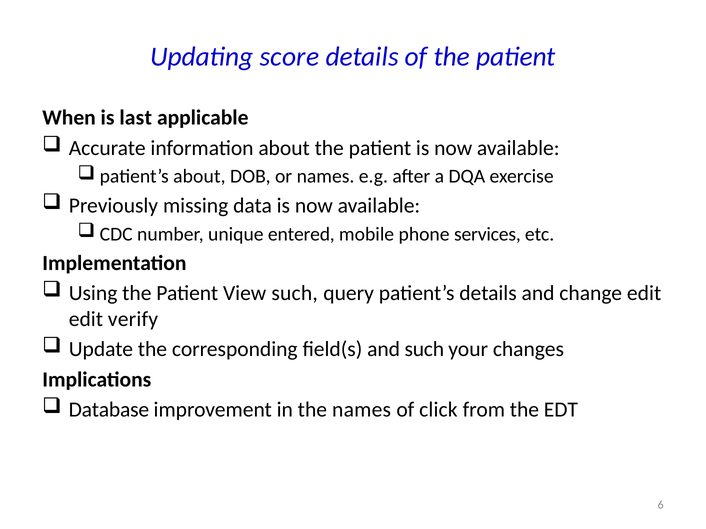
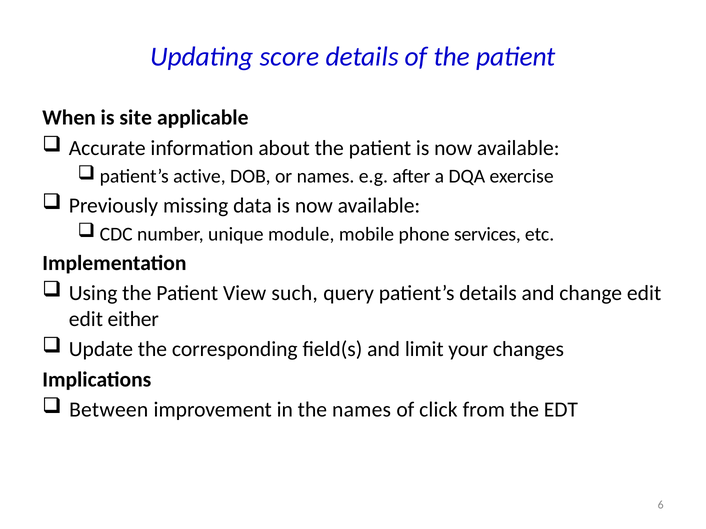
last: last -> site (136, 118)
patient’s about: about -> active (199, 177)
entered: entered -> module (301, 234)
verify: verify -> either (133, 320)
and such: such -> limit (424, 350)
Database: Database -> Between (109, 410)
